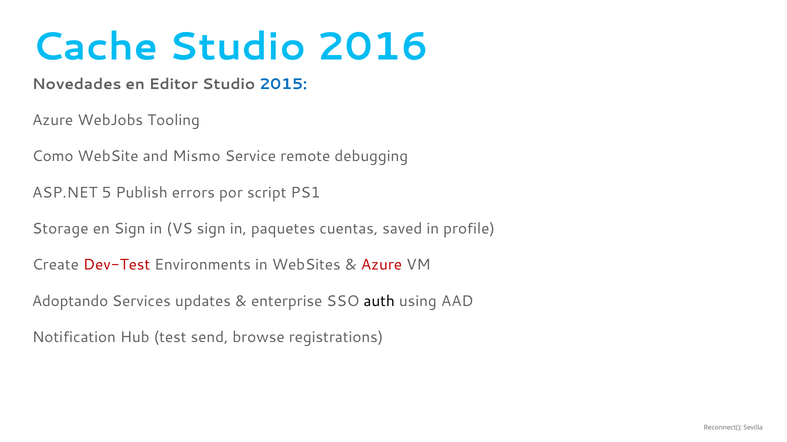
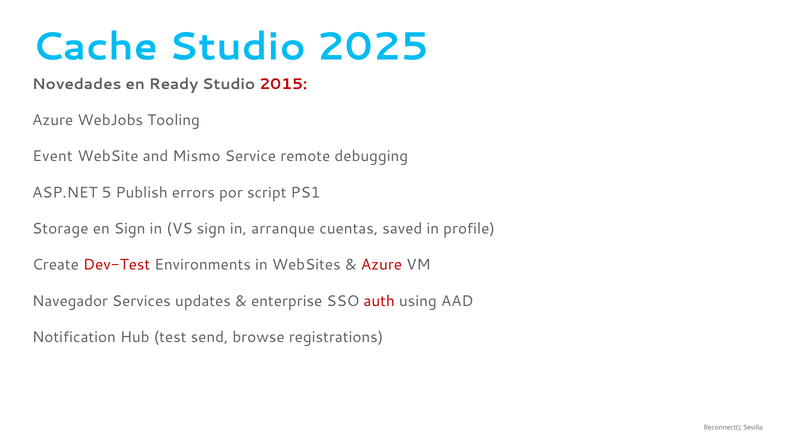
2016: 2016 -> 2025 (373, 47)
Editor: Editor -> Ready (173, 84)
2015 colour: blue -> red (283, 84)
Como: Como -> Event (53, 157)
paquetes: paquetes -> arranque (283, 229)
Adoptando: Adoptando -> Navegador (70, 301)
auth colour: black -> red (379, 301)
